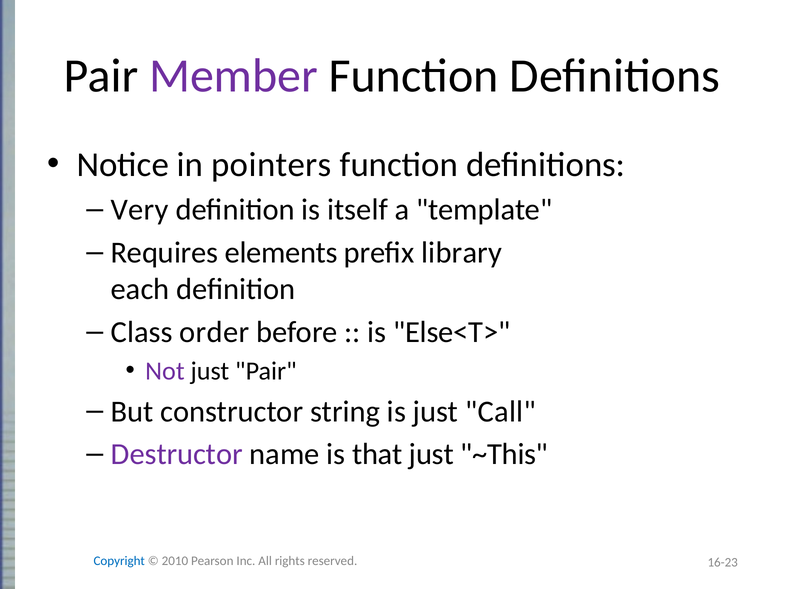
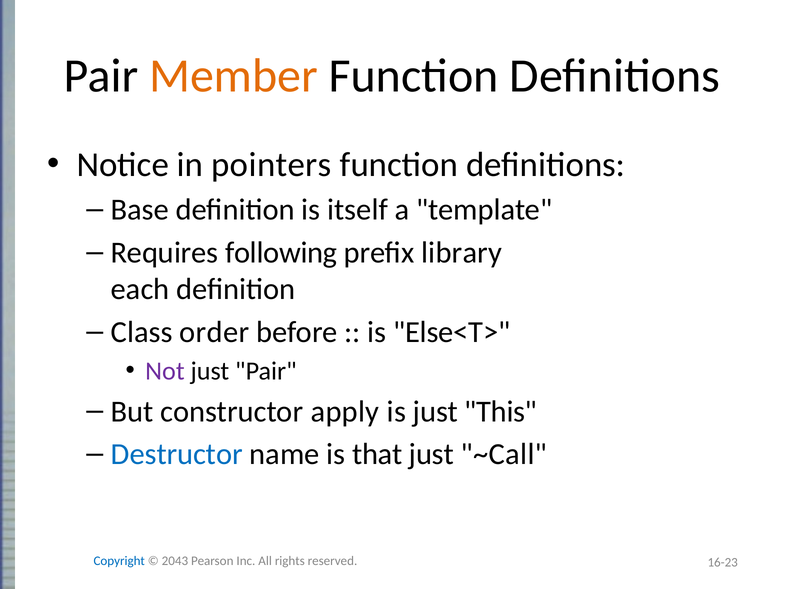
Member colour: purple -> orange (234, 76)
Very: Very -> Base (140, 210)
elements: elements -> following (281, 253)
string: string -> apply (345, 411)
Call: Call -> This (501, 411)
Destructor colour: purple -> blue (177, 454)
~This: ~This -> ~Call (504, 454)
2010: 2010 -> 2043 (175, 561)
